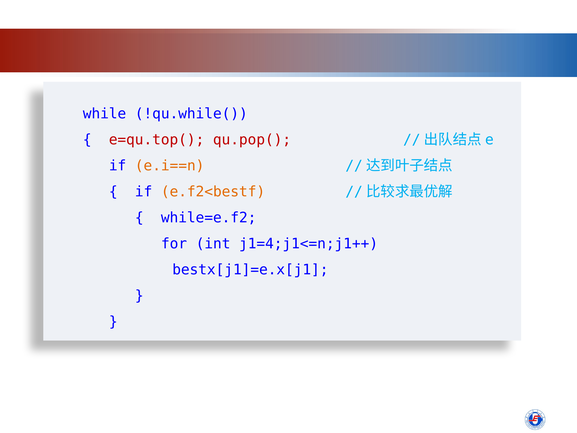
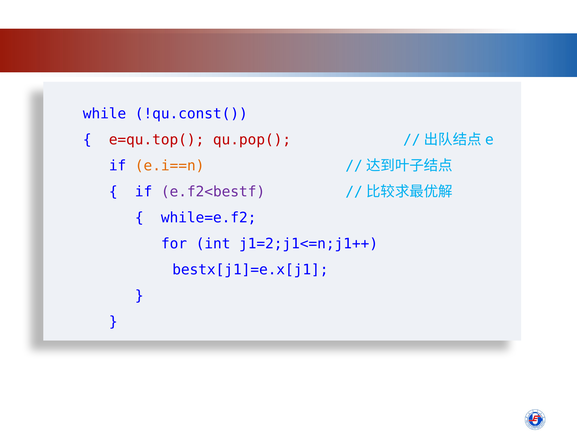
!qu.while(: !qu.while( -> !qu.const( (191, 114)
e.f2<bestf colour: orange -> purple (213, 192)
j1=4;j1<=n;j1++: j1=4;j1<=n;j1++ -> j1=2;j1<=n;j1++ (309, 244)
